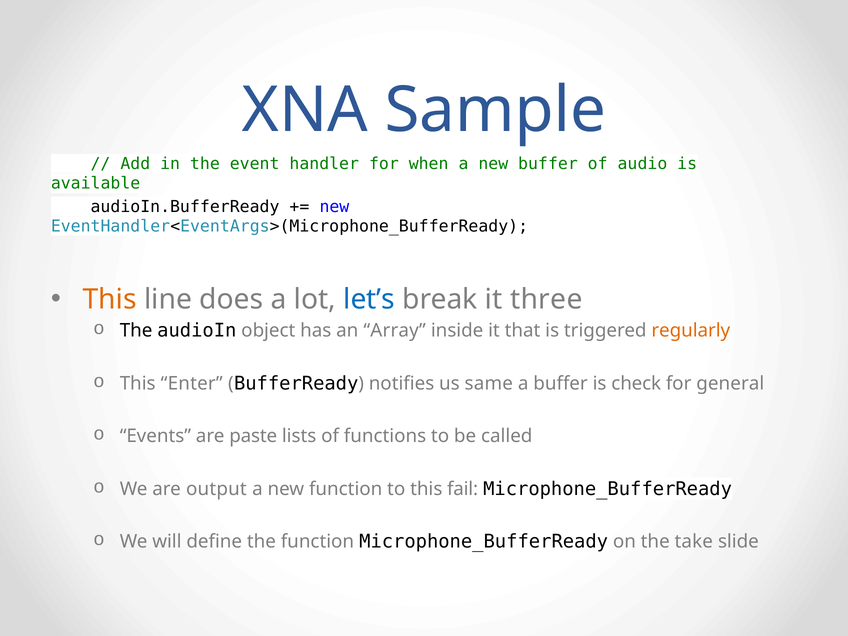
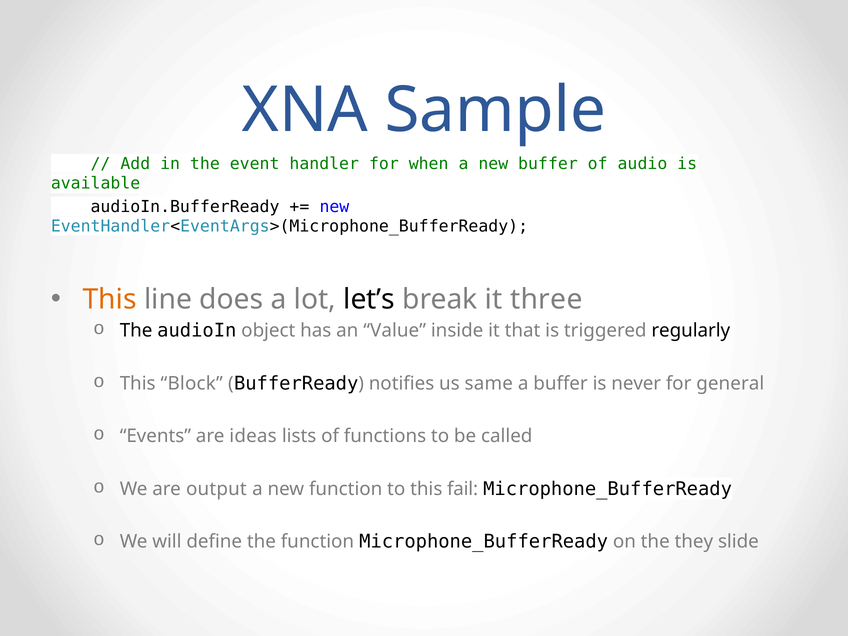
let’s colour: blue -> black (369, 299)
Array: Array -> Value (395, 331)
regularly colour: orange -> black (691, 331)
Enter: Enter -> Block (192, 383)
check: check -> never (636, 383)
paste: paste -> ideas (253, 436)
take: take -> they (694, 542)
